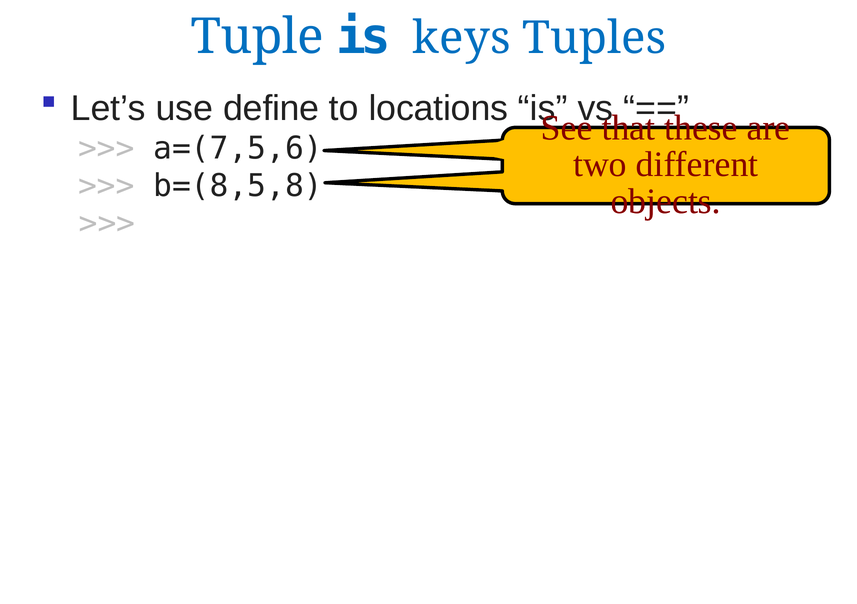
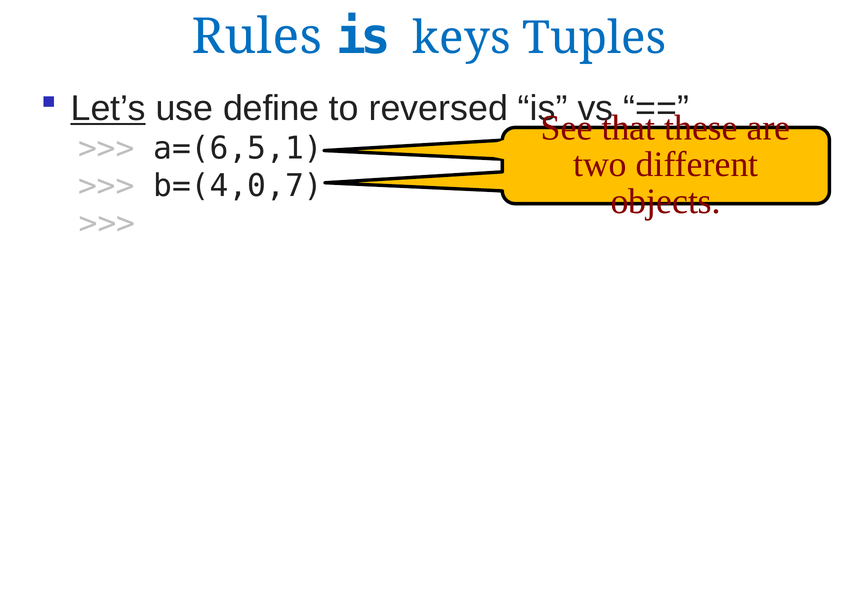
Tuple: Tuple -> Rules (257, 37)
Let’s underline: none -> present (108, 109)
locations: locations -> reversed (438, 109)
a=(7,5,6: a=(7,5,6 -> a=(6,5,1 (238, 149)
b=(8,5,8: b=(8,5,8 -> b=(4,0,7 (238, 186)
